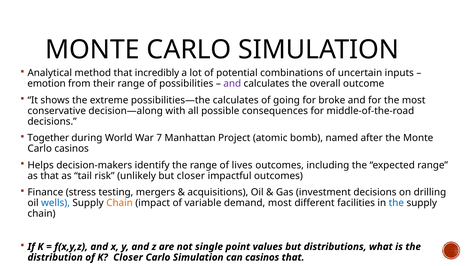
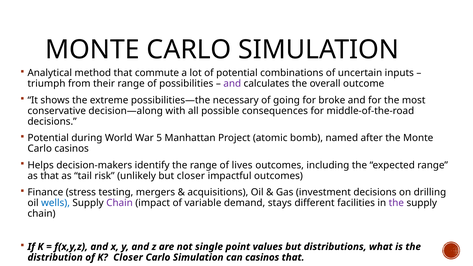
incredibly: incredibly -> commute (157, 73)
emotion: emotion -> triumph (46, 84)
possibilities—the calculates: calculates -> necessary (236, 100)
Together: Together -> Potential (48, 138)
7: 7 -> 5 (159, 138)
Chain colour: orange -> purple (120, 203)
demand most: most -> stays (280, 203)
the colour: blue -> purple (396, 203)
